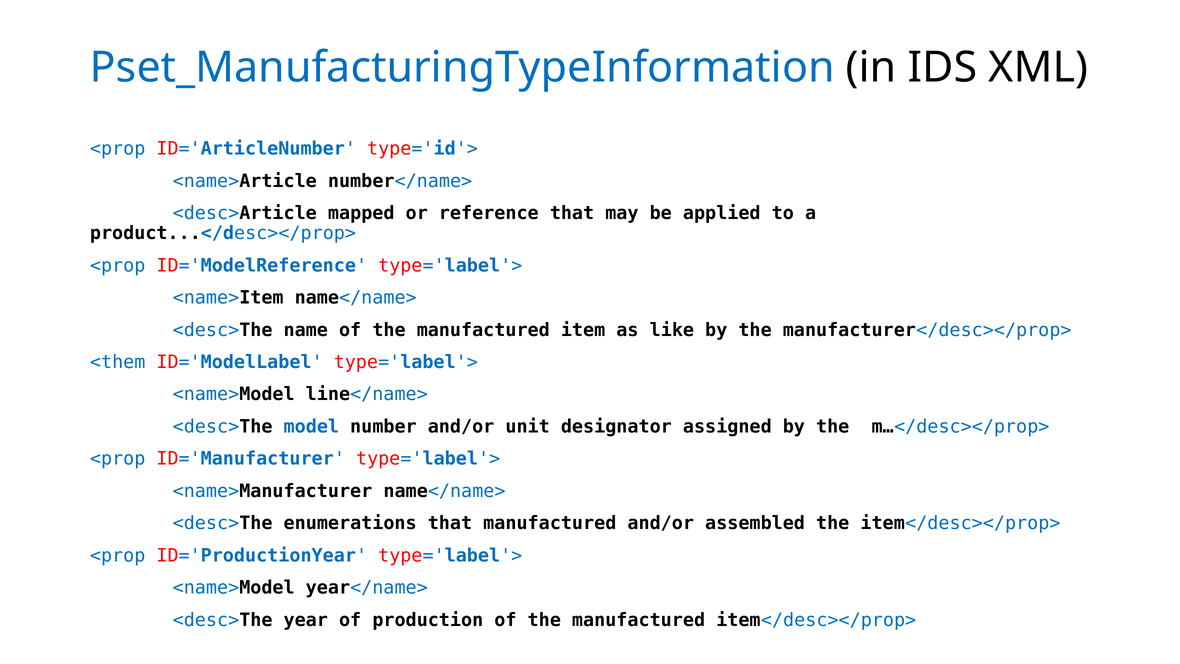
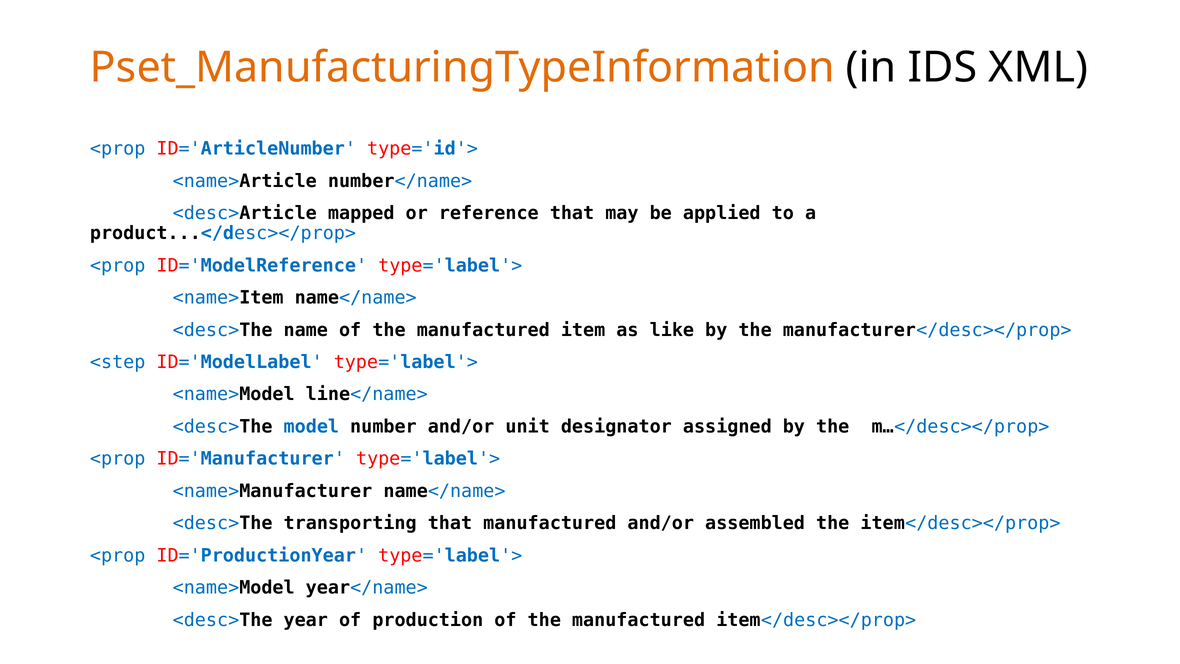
Pset_ManufacturingTypeInformation colour: blue -> orange (462, 67)
<them: <them -> <step (118, 362)
enumerations: enumerations -> transporting (350, 523)
